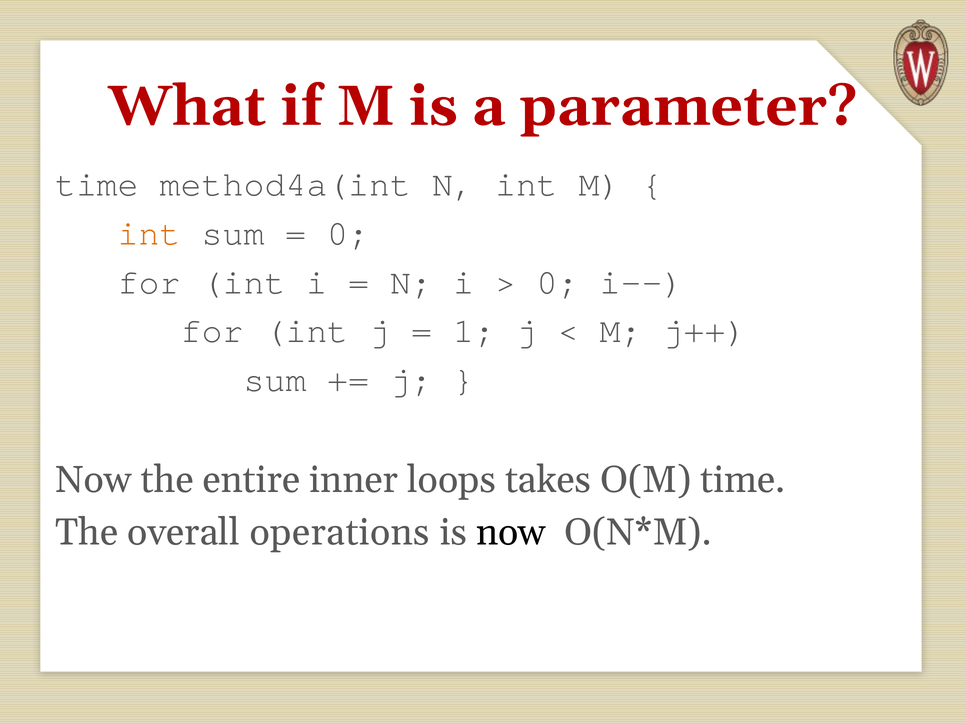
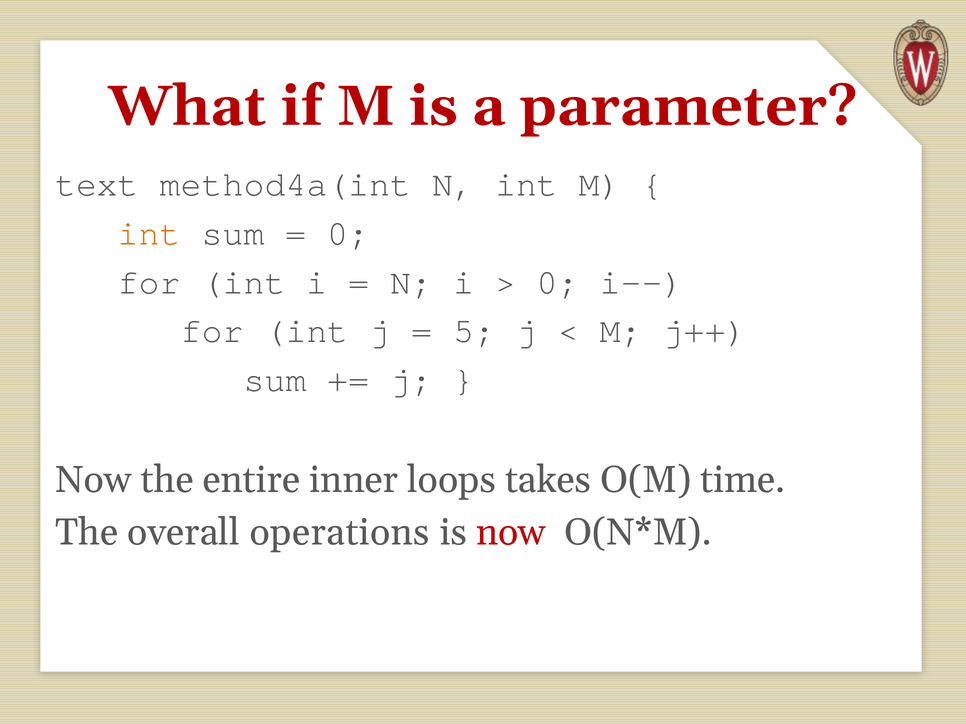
time: time -> text (97, 184)
1: 1 -> 5 (474, 331)
now colour: black -> red (511, 533)
